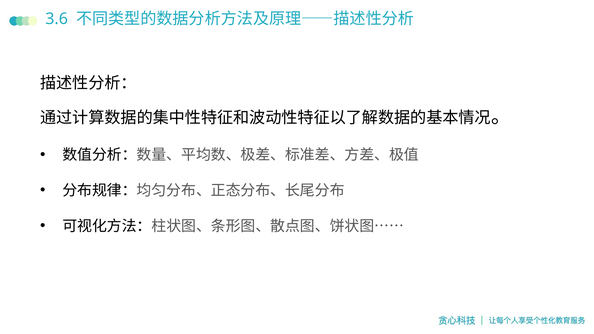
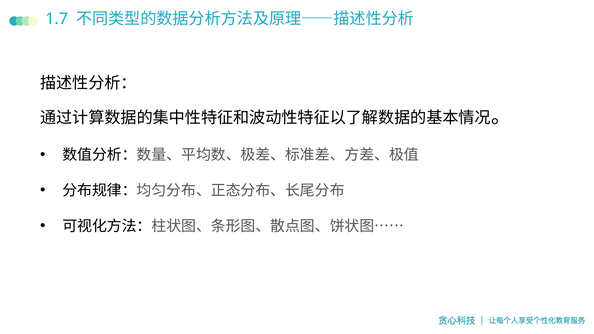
3.6: 3.6 -> 1.7 (57, 19)
